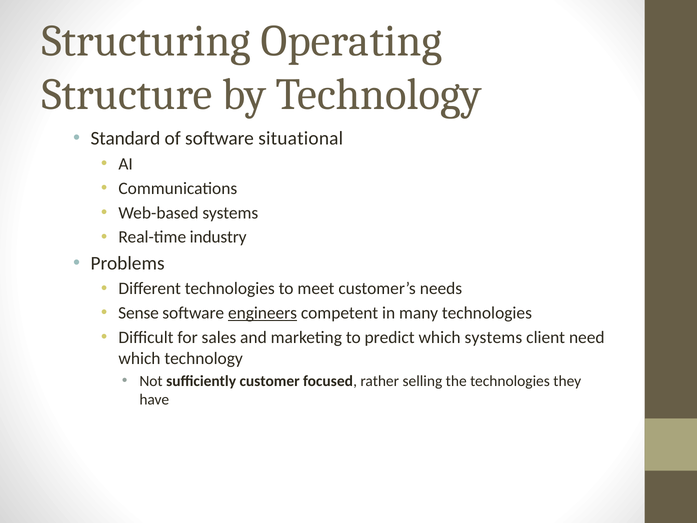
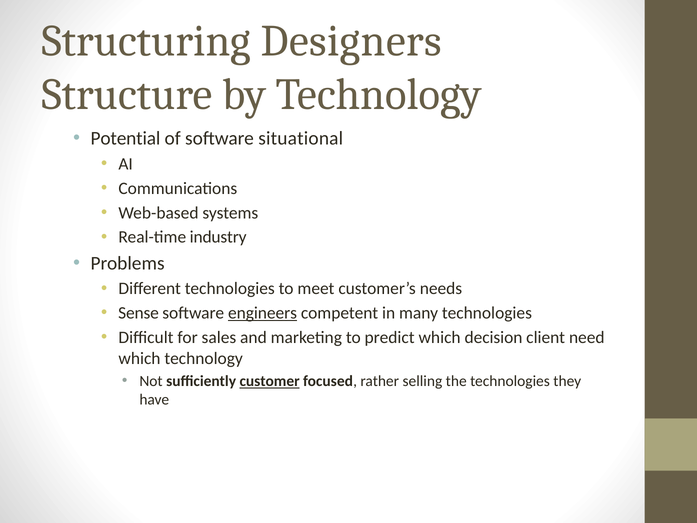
Operating: Operating -> Designers (351, 41)
Standard: Standard -> Potential (125, 138)
which systems: systems -> decision (493, 337)
customer underline: none -> present (270, 381)
